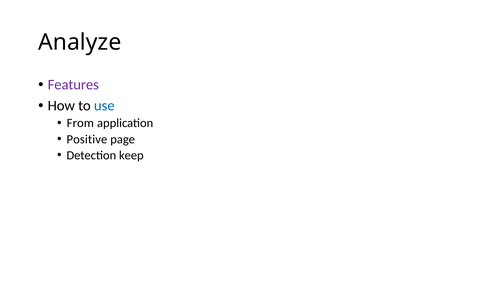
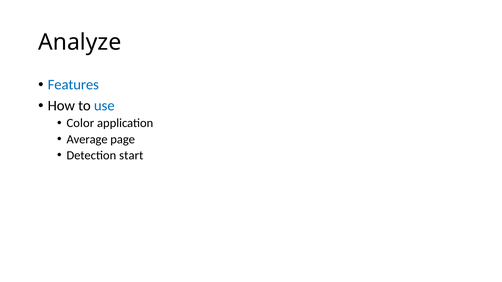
Features colour: purple -> blue (73, 85)
From: From -> Color (80, 123)
Positive: Positive -> Average (87, 139)
keep: keep -> start (131, 156)
